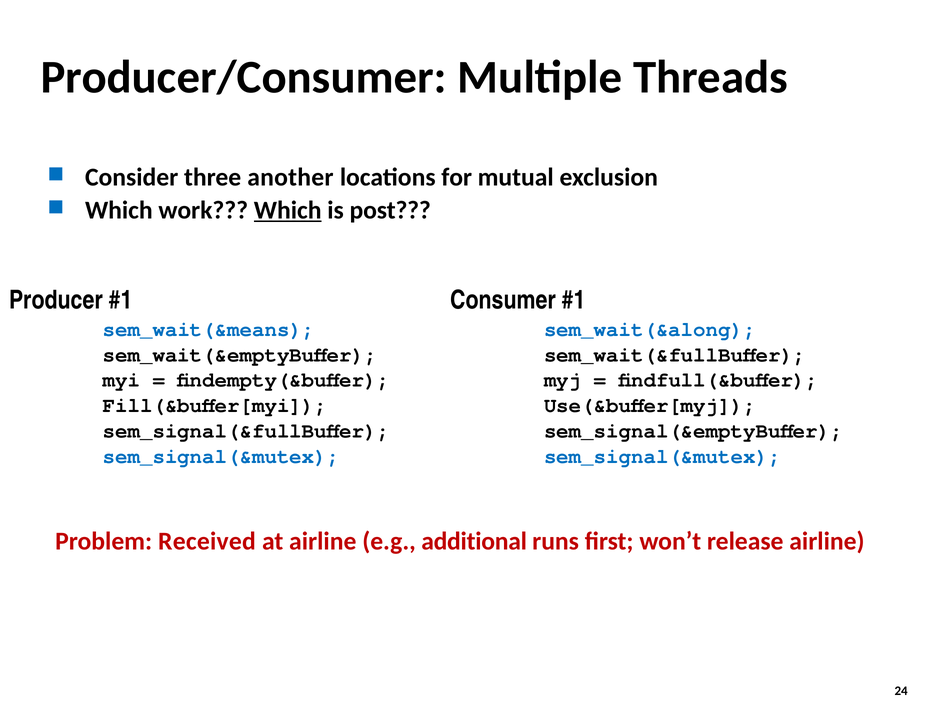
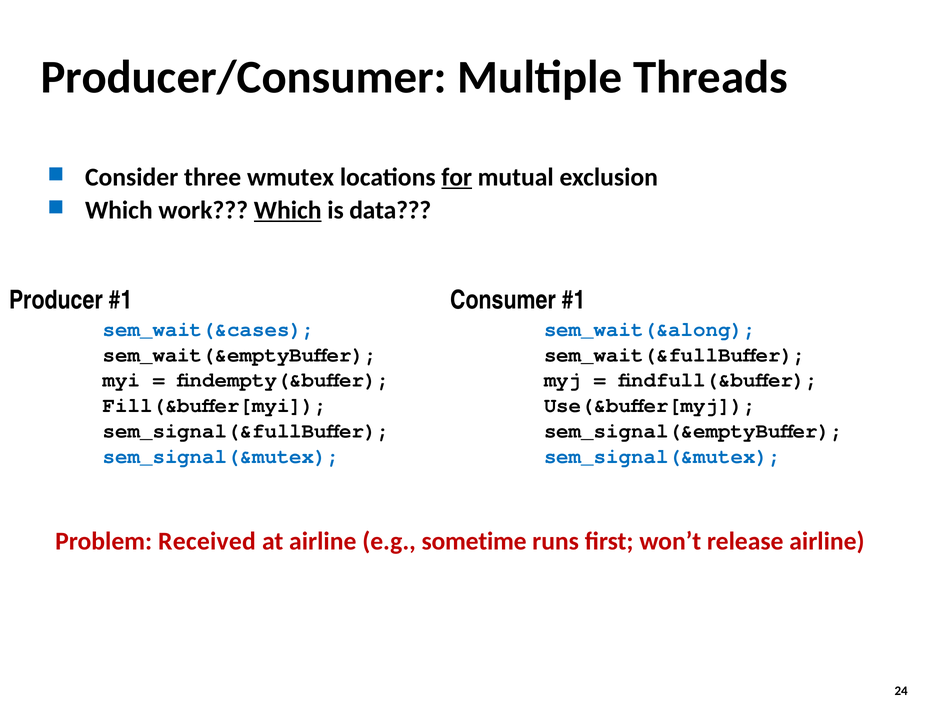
another: another -> wmutex (291, 177)
for underline: none -> present (457, 177)
post: post -> data (390, 210)
sem_wait(&means: sem_wait(&means -> sem_wait(&cases (209, 329)
additional: additional -> sometime (474, 541)
